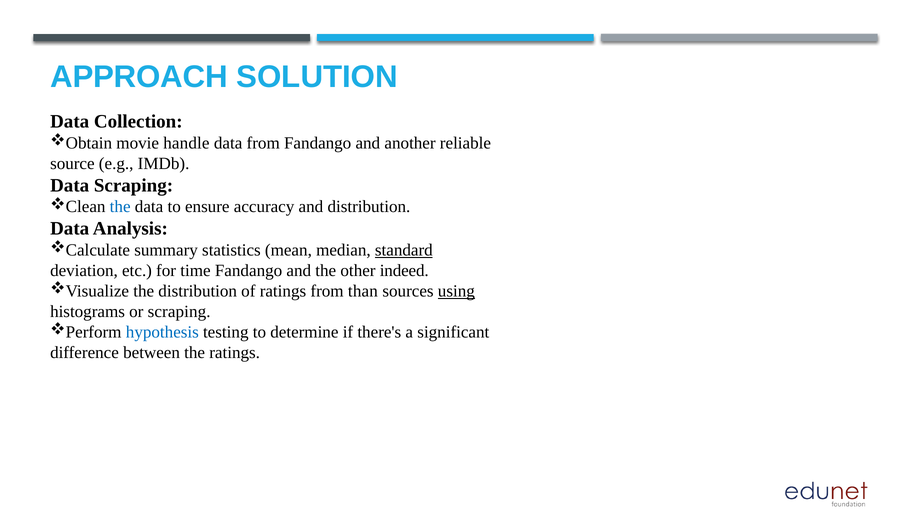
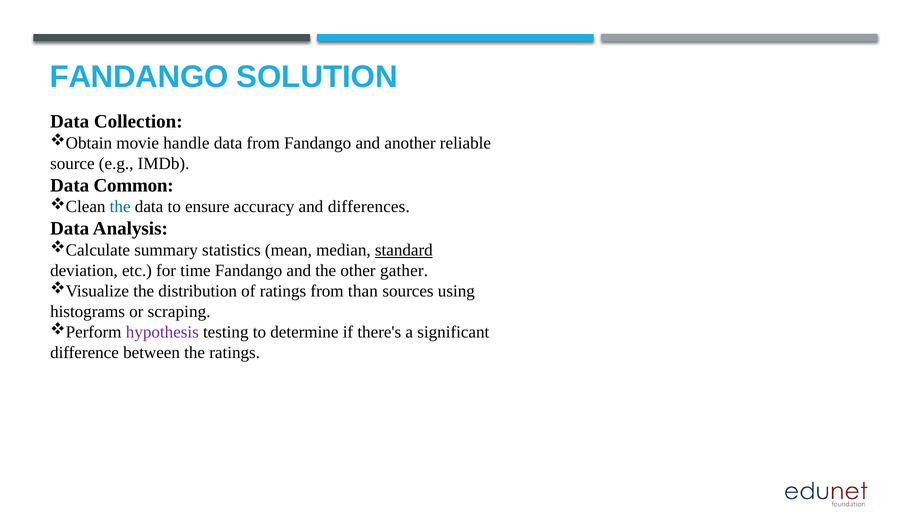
APPROACH: APPROACH -> FANDANGO (139, 77)
Data Scraping: Scraping -> Common (134, 185)
and distribution: distribution -> differences (369, 207)
indeed: indeed -> gather (404, 271)
using underline: present -> none (456, 291)
hypothesis colour: blue -> purple (162, 332)
